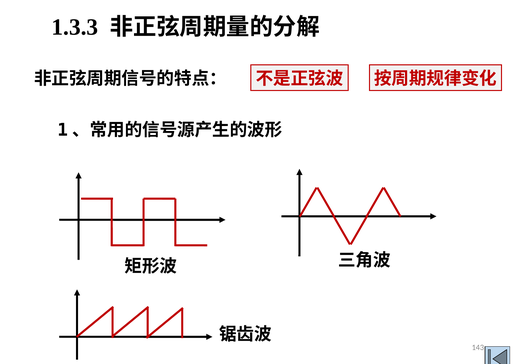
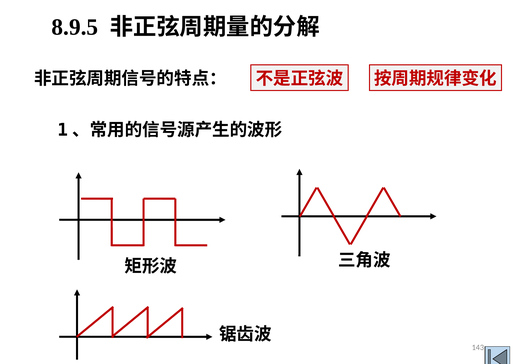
1.3.3: 1.3.3 -> 8.9.5 (75, 27)
